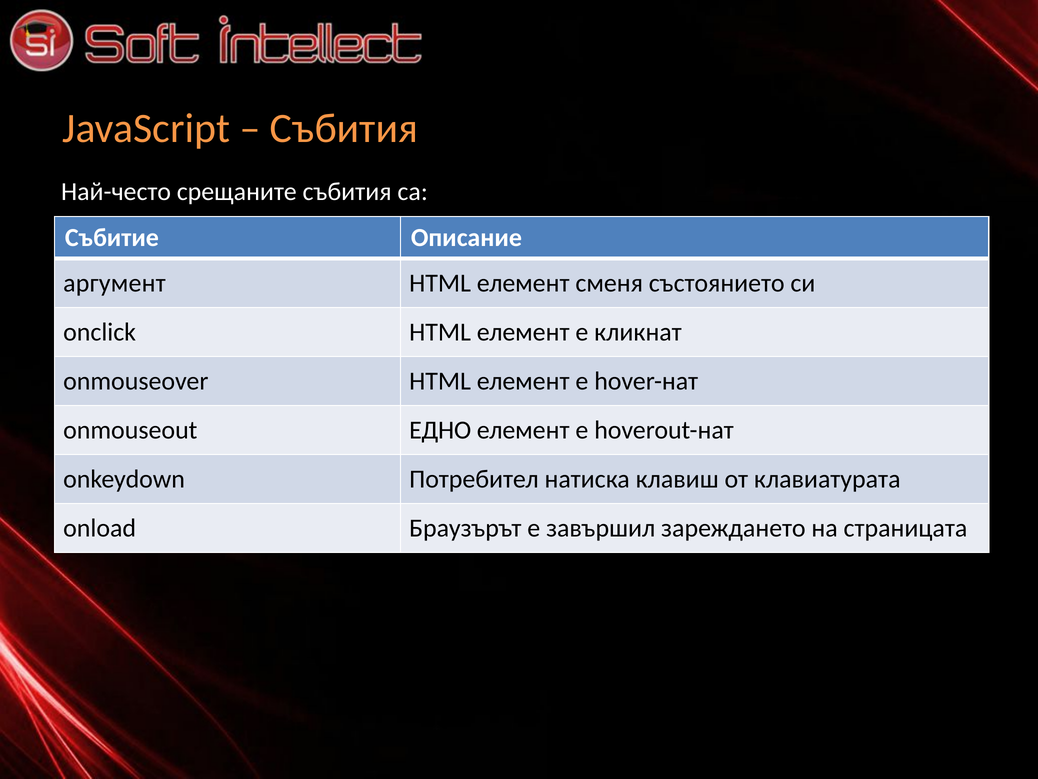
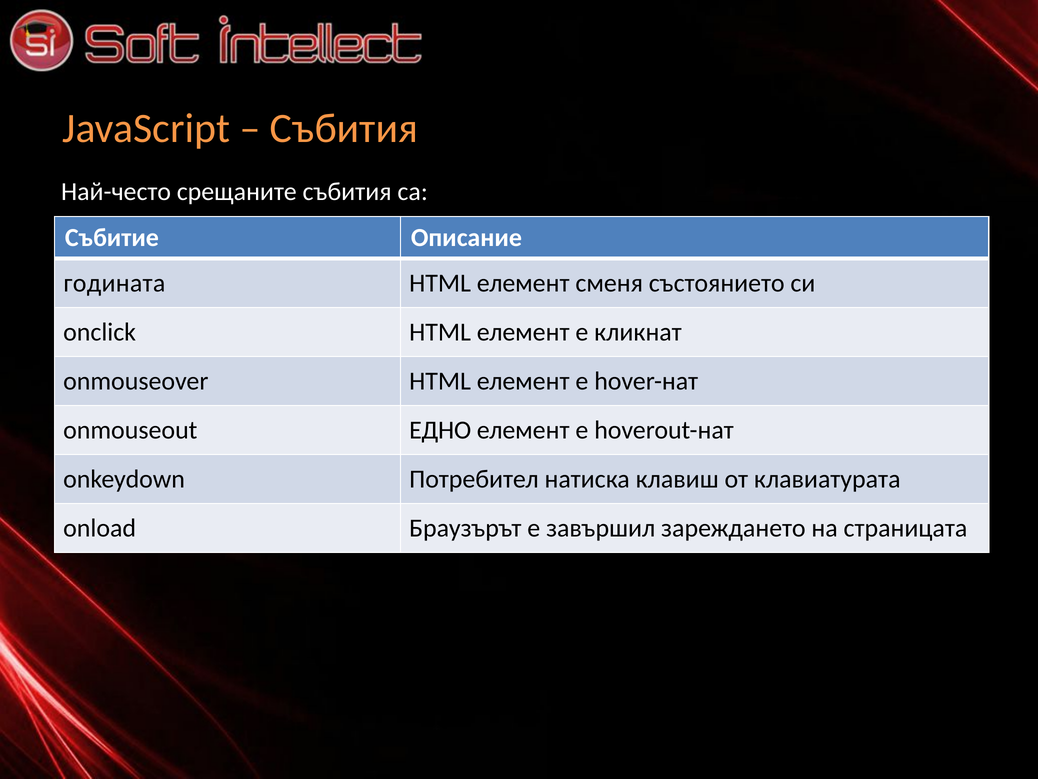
аргумент: аргумент -> годината (114, 283)
